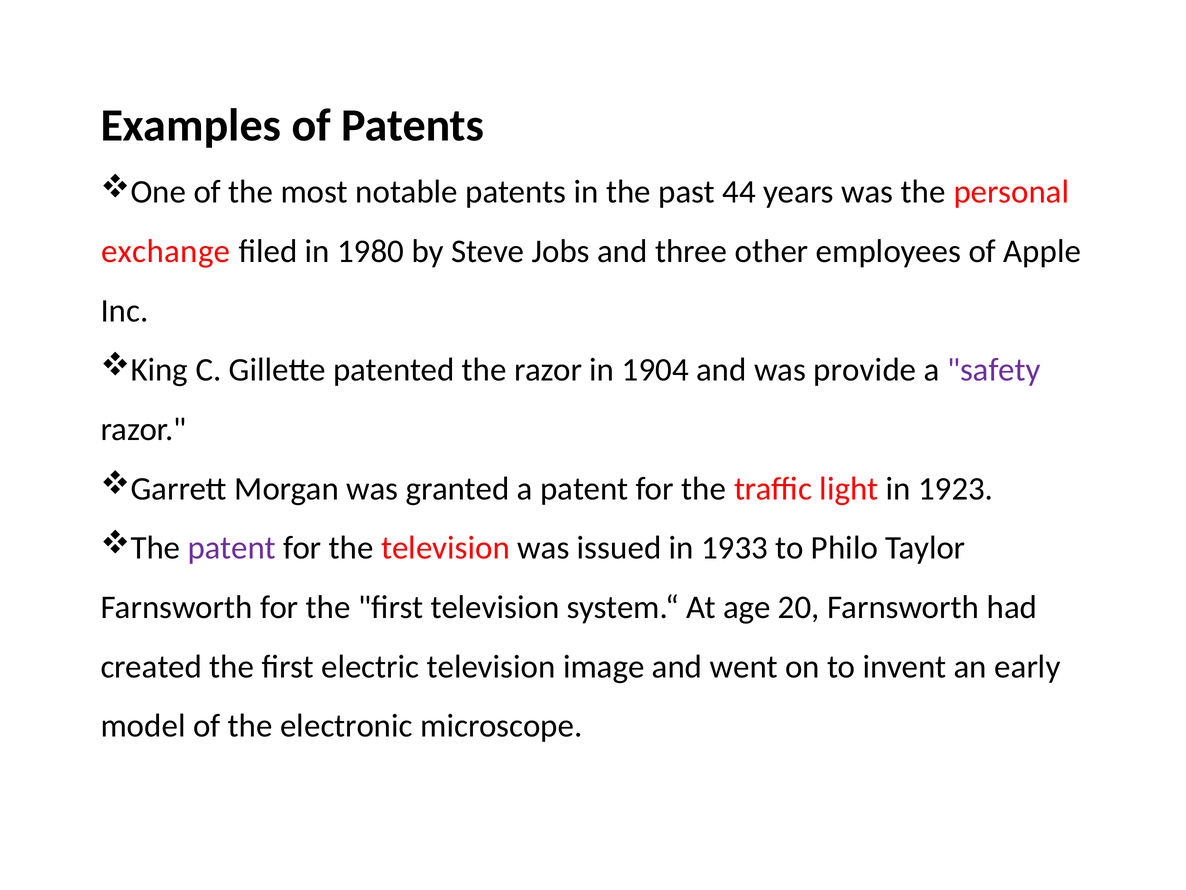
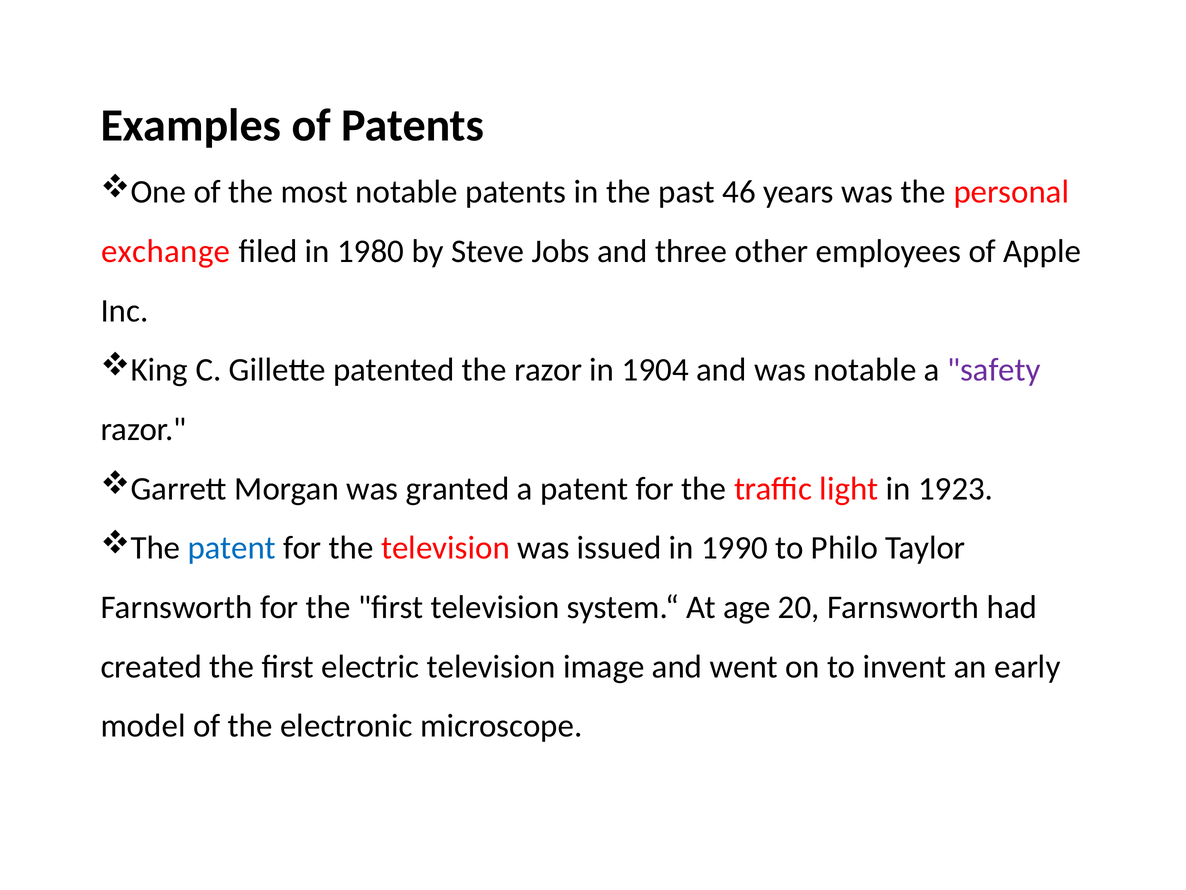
44: 44 -> 46 (739, 192)
was provide: provide -> notable (865, 370)
patent colour: purple -> blue (232, 548)
1933: 1933 -> 1990 (735, 548)
